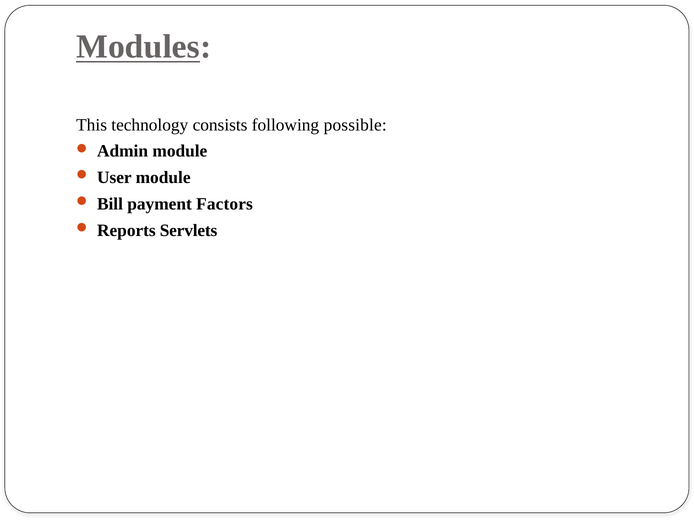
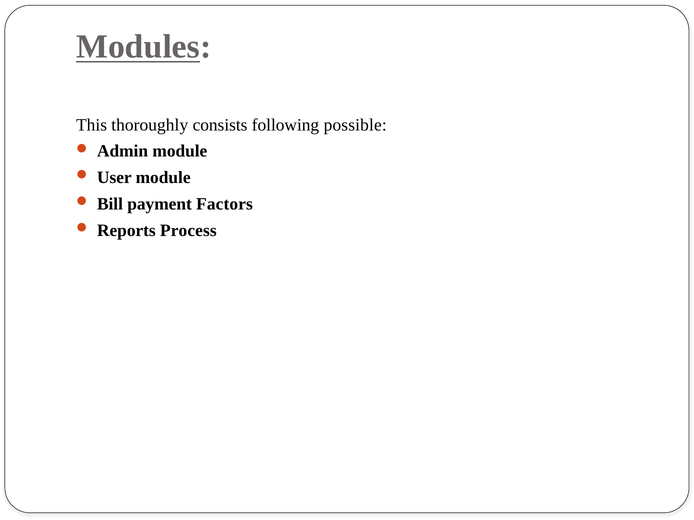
technology: technology -> thoroughly (150, 125)
Servlets: Servlets -> Process (188, 231)
